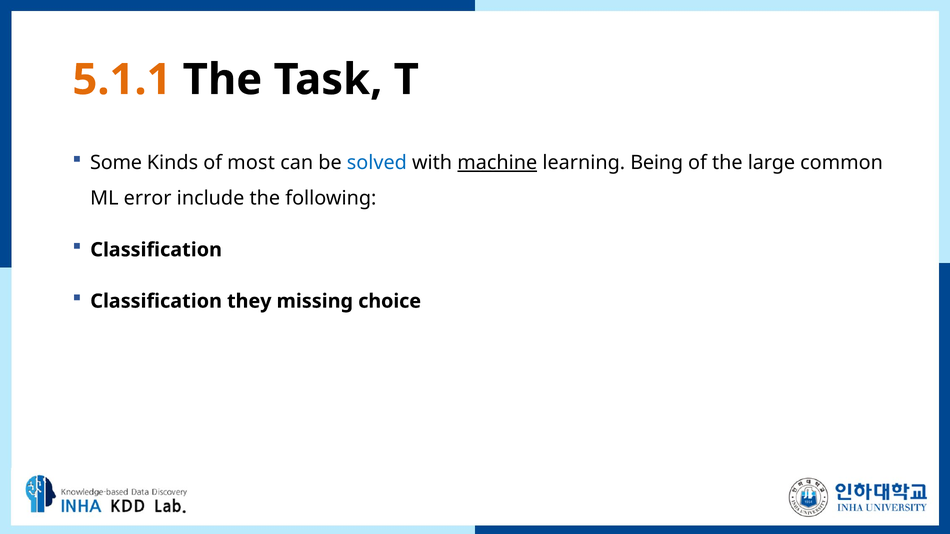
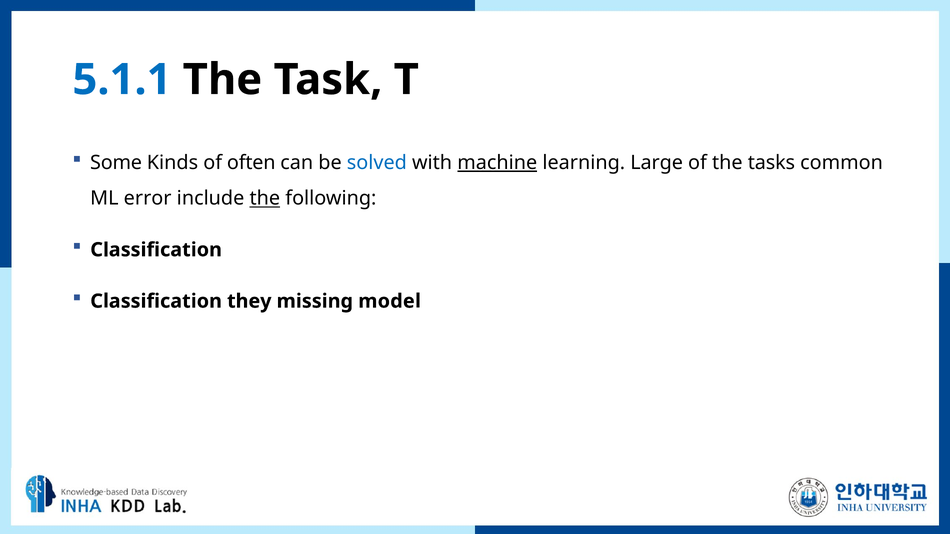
5.1.1 colour: orange -> blue (122, 80)
most: most -> often (251, 163)
Being: Being -> Large (657, 163)
large: large -> tasks (771, 163)
the underline: none -> present (265, 198)
choice: choice -> model (389, 301)
